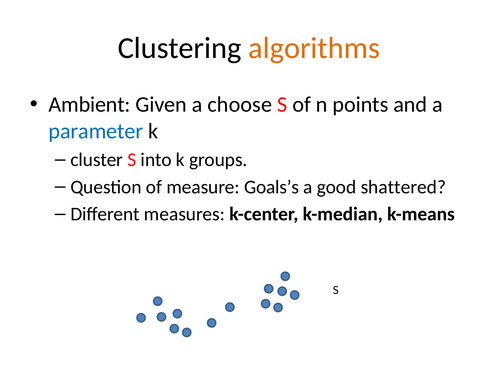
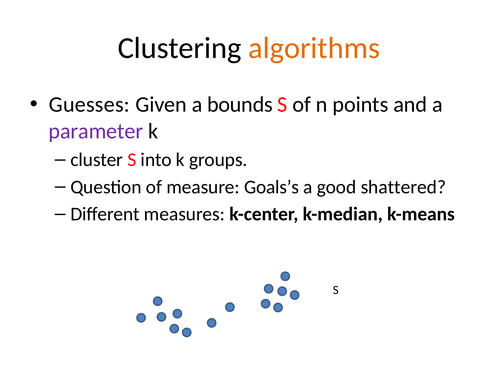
Ambient: Ambient -> Guesses (89, 104)
choose: choose -> bounds (240, 104)
parameter colour: blue -> purple (96, 131)
